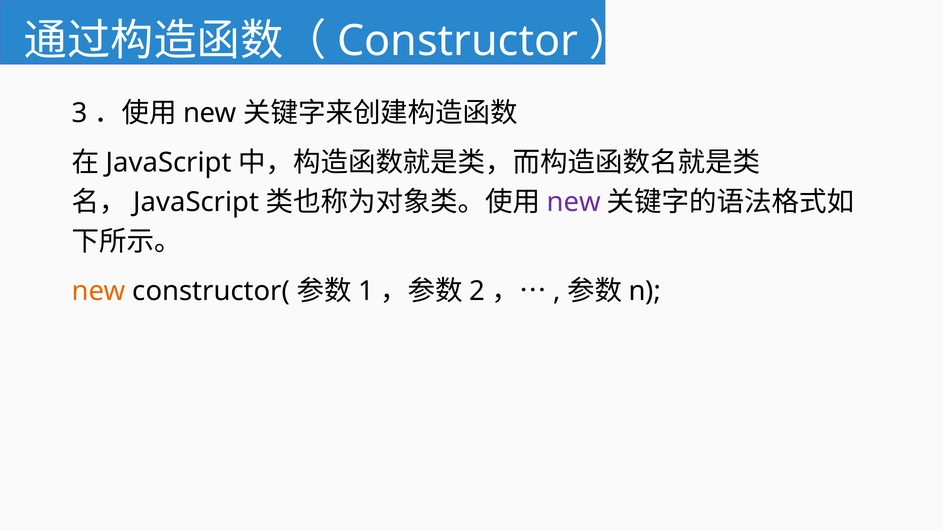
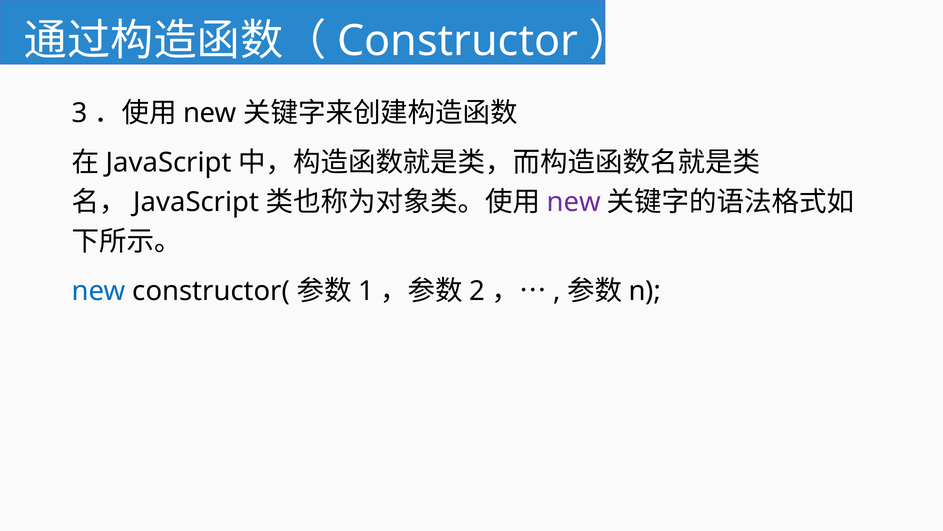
new colour: orange -> blue (99, 291)
